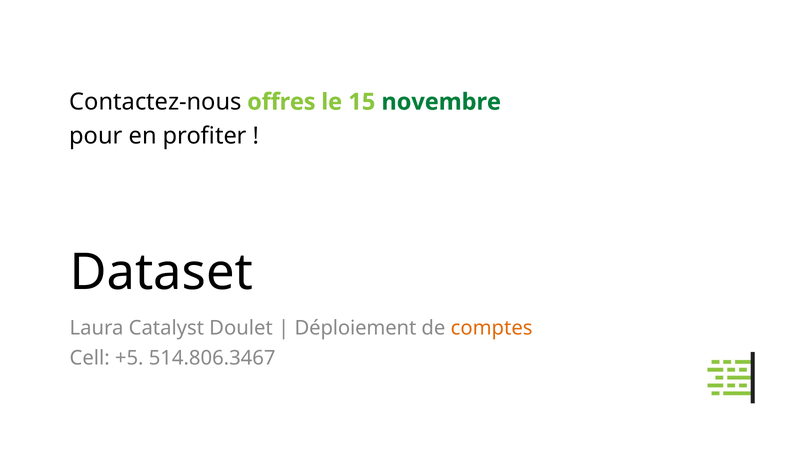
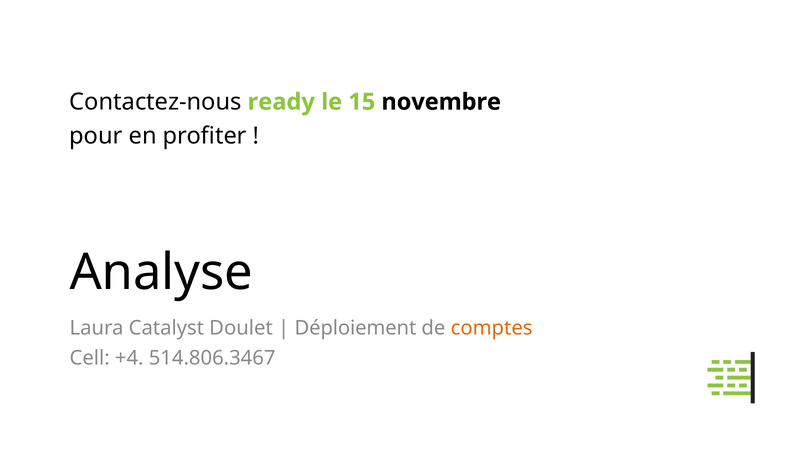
offres: offres -> ready (281, 102)
novembre colour: green -> black (441, 102)
Dataset: Dataset -> Analyse (161, 273)
+5: +5 -> +4 (129, 358)
